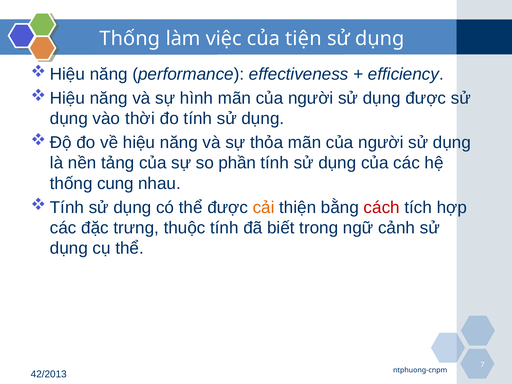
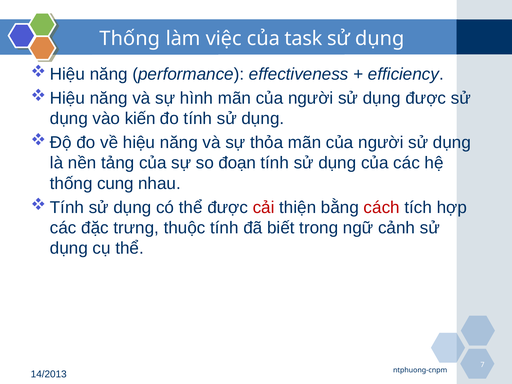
tiện: tiện -> task (304, 38)
thời: thời -> kiến (140, 119)
phần: phần -> đoạn (237, 163)
cải colour: orange -> red (264, 207)
42/2013: 42/2013 -> 14/2013 (49, 374)
